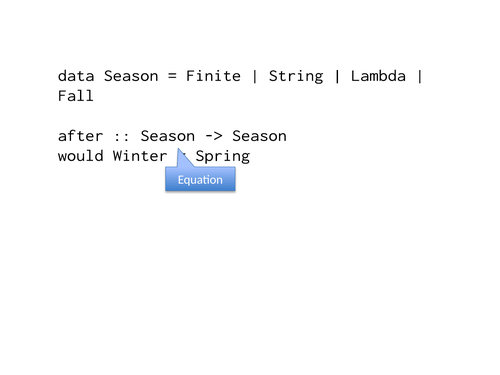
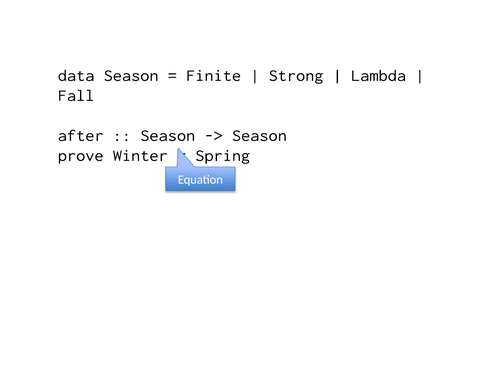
String: String -> Strong (296, 75)
would: would -> prove (81, 155)
